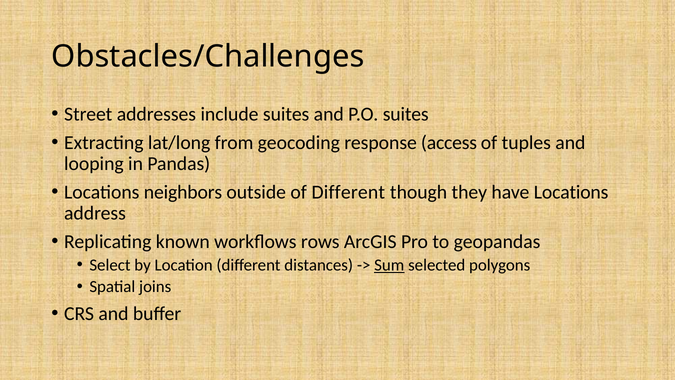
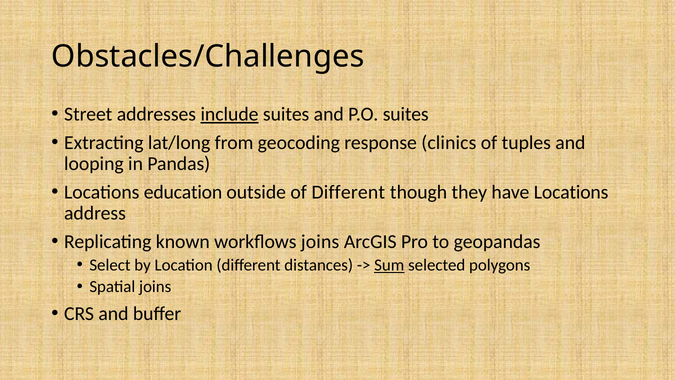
include underline: none -> present (230, 114)
access: access -> clinics (449, 142)
neighbors: neighbors -> education (183, 192)
workflows rows: rows -> joins (320, 242)
